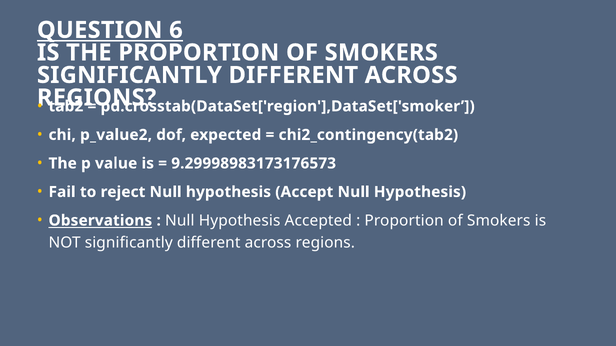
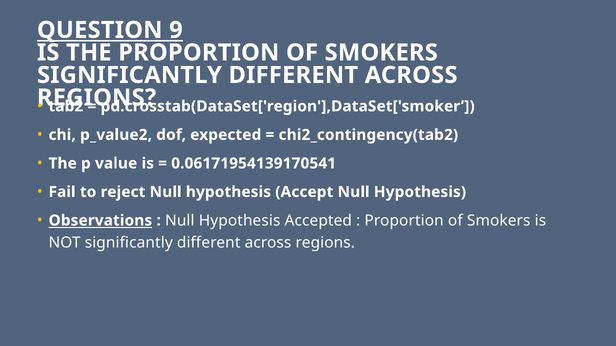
6: 6 -> 9 (176, 30)
9.29998983173176573: 9.29998983173176573 -> 0.06171954139170541 (254, 164)
